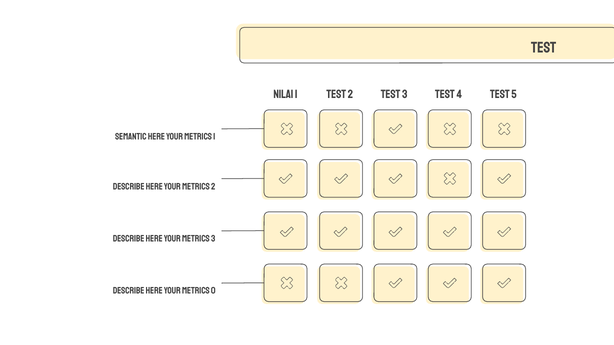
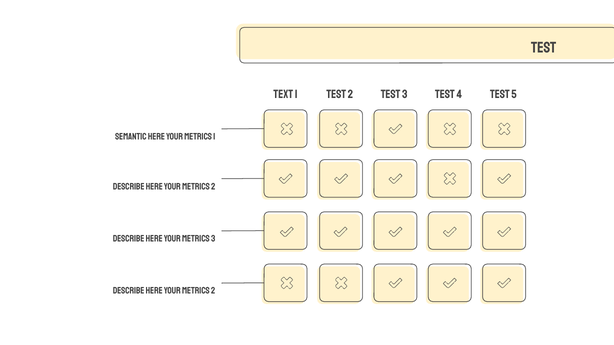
NILAI: NILAI -> TEXT (283, 95)
0: 0 -> 2 (213, 291)
